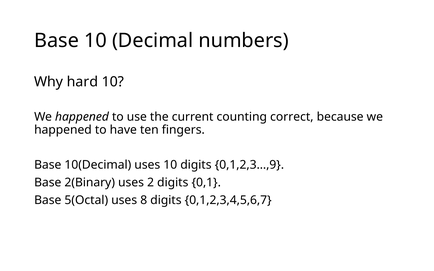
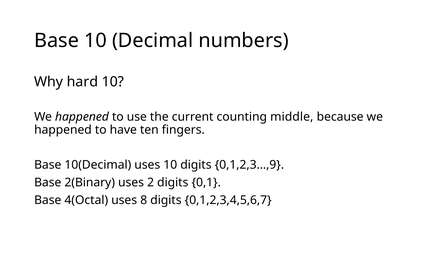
correct: correct -> middle (292, 117)
5(Octal: 5(Octal -> 4(Octal (86, 200)
